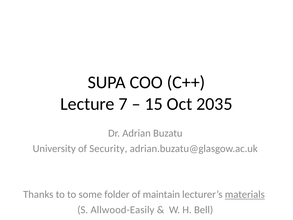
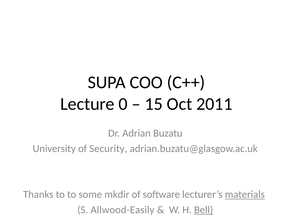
7: 7 -> 0 (123, 104)
2035: 2035 -> 2011 (214, 104)
folder: folder -> mkdir (117, 194)
maintain: maintain -> software (161, 194)
Bell underline: none -> present (204, 210)
